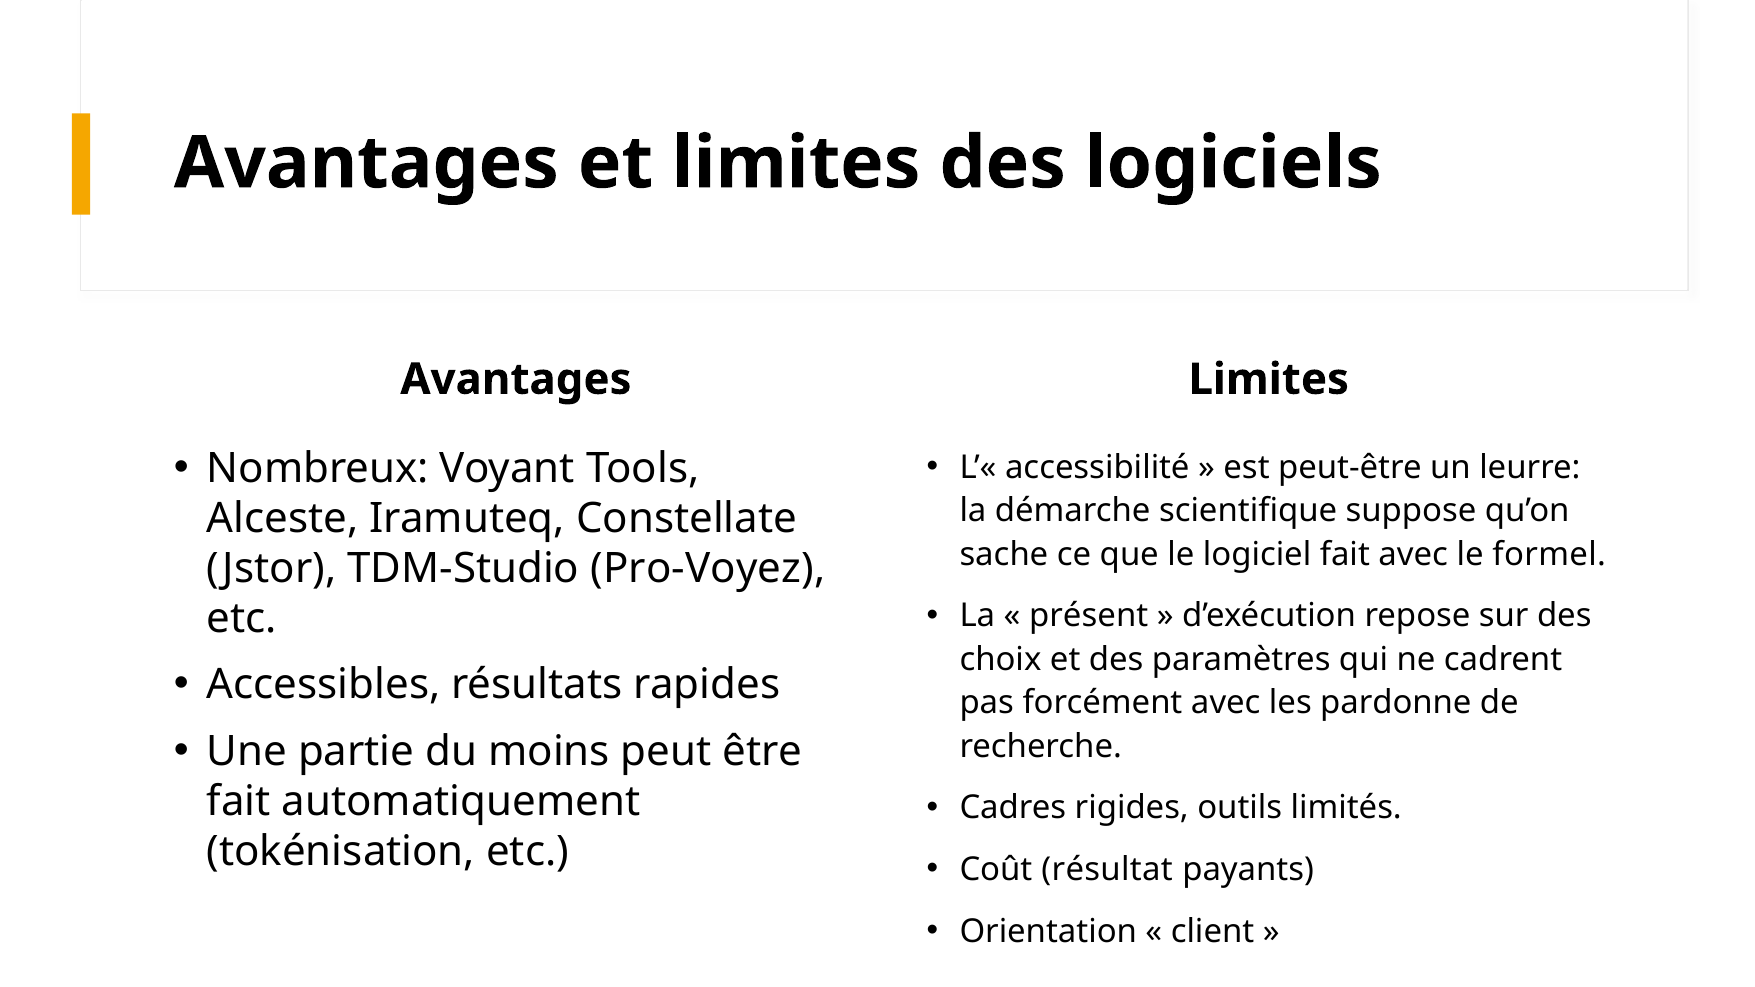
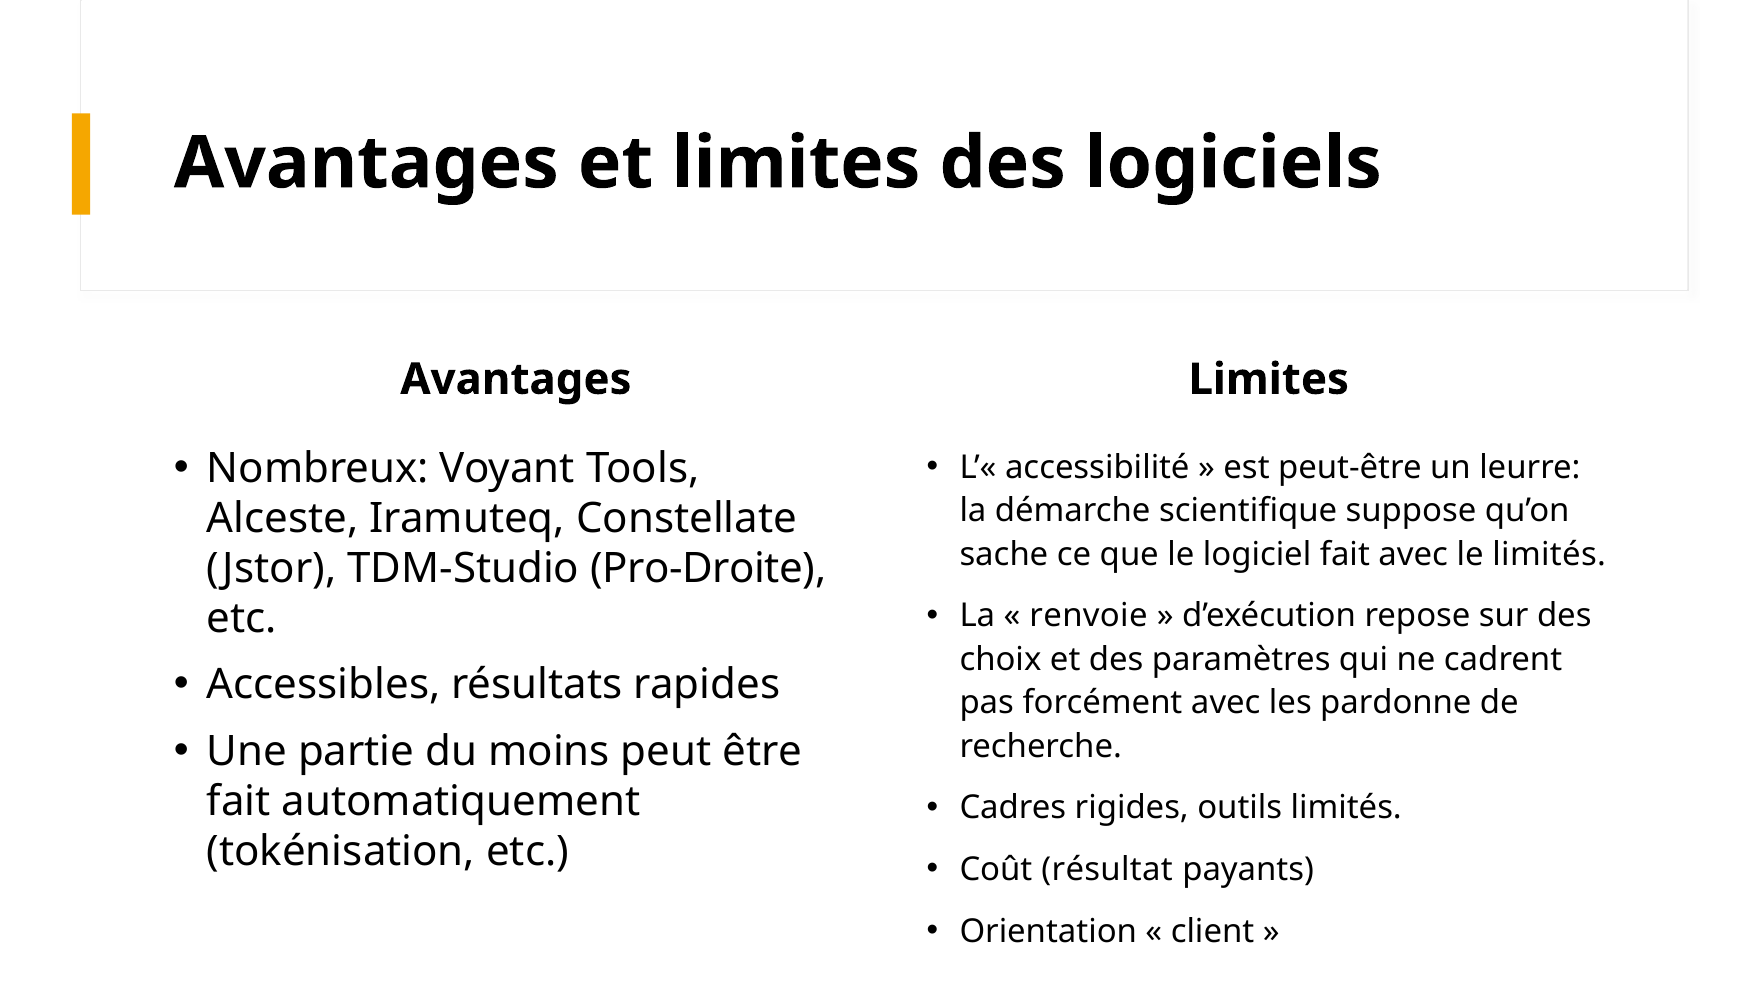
le formel: formel -> limités (1549, 554)
Pro-Voyez: Pro-Voyez -> Pro-Droite (708, 569)
présent: présent -> renvoie (1089, 616)
